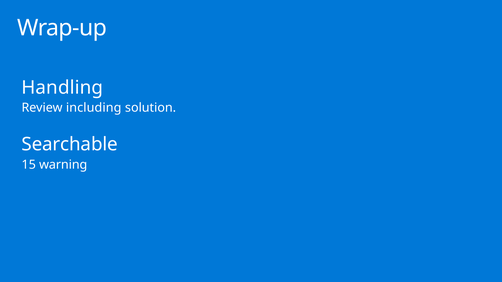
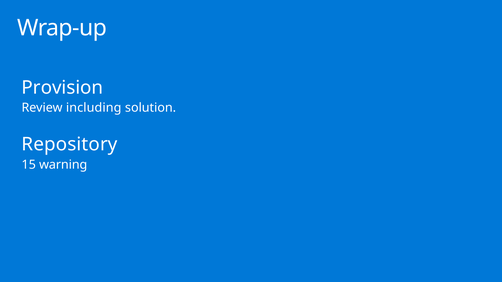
Handling: Handling -> Provision (62, 88)
Searchable: Searchable -> Repository (70, 145)
